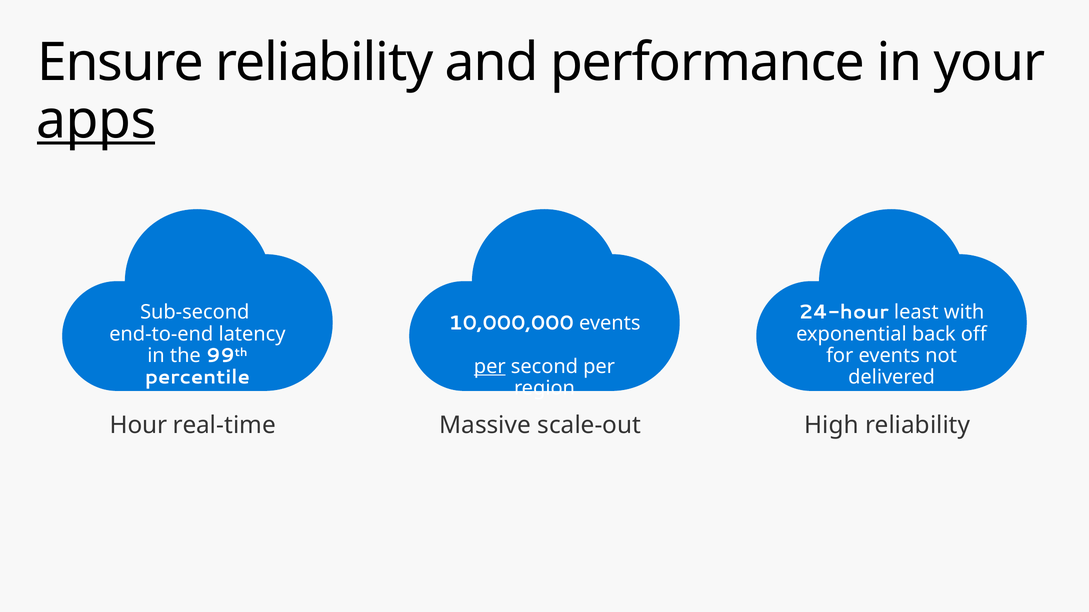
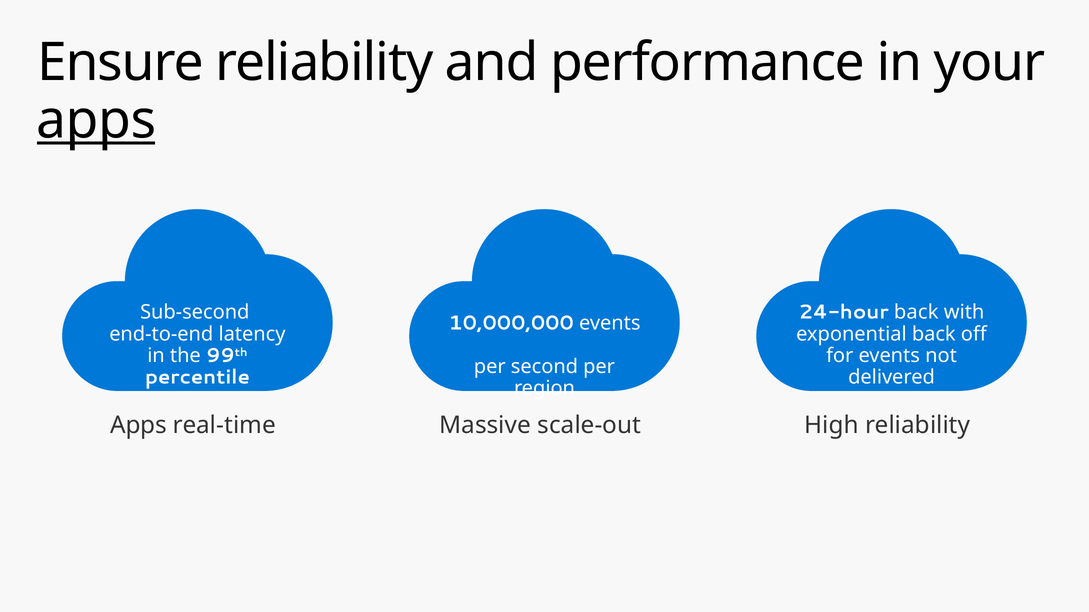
24-hour least: least -> back (916, 313)
per underline: present -> none (490, 367)
Hour: Hour -> Apps (139, 425)
